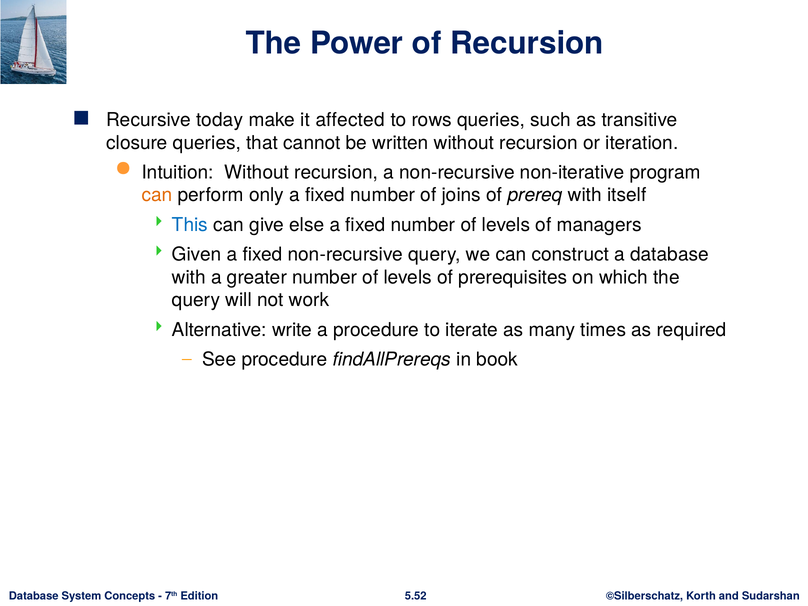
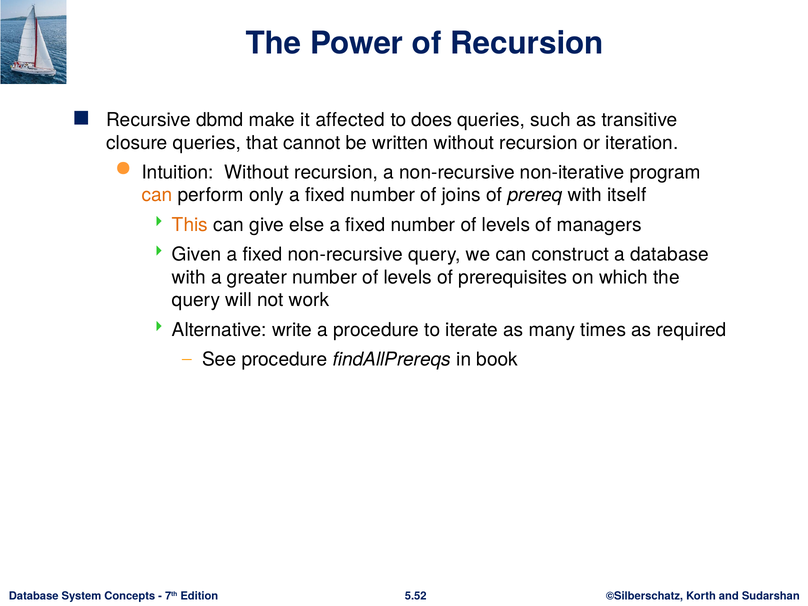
today: today -> dbmd (220, 120)
rows: rows -> does (432, 120)
This colour: blue -> orange (190, 225)
